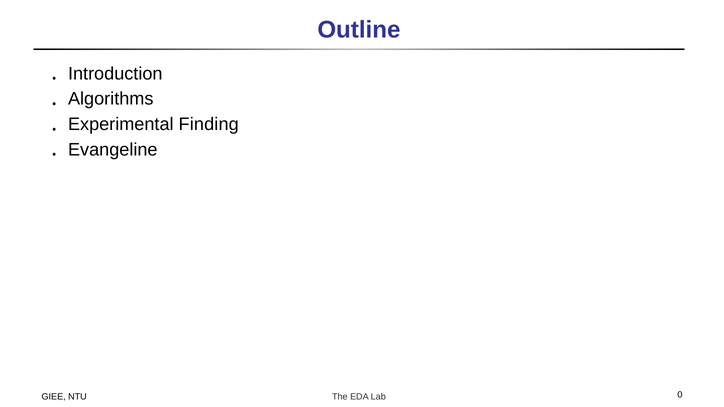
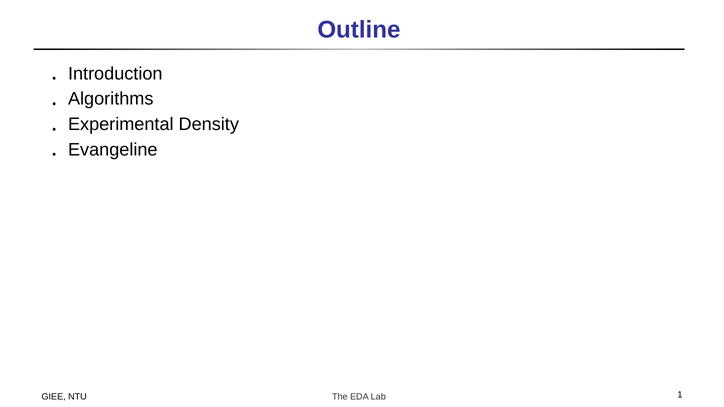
Finding: Finding -> Density (209, 124)
0: 0 -> 1 (680, 395)
